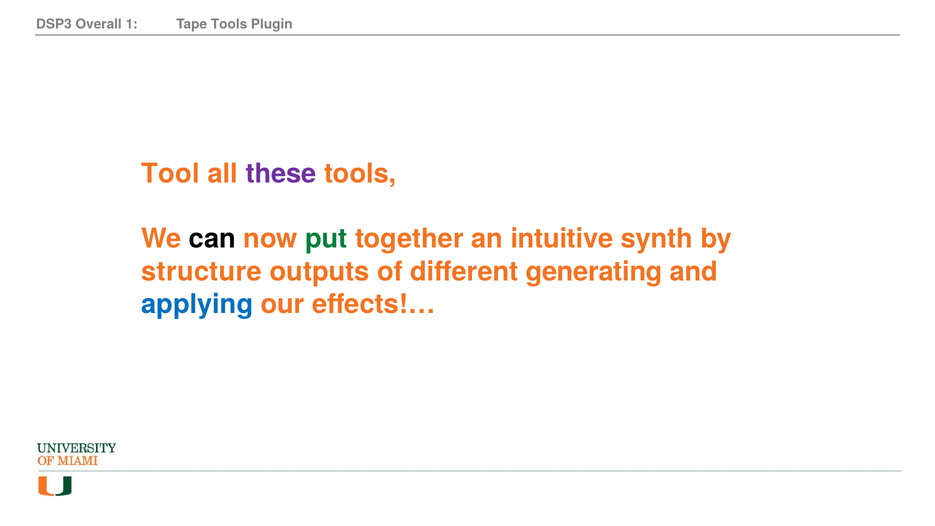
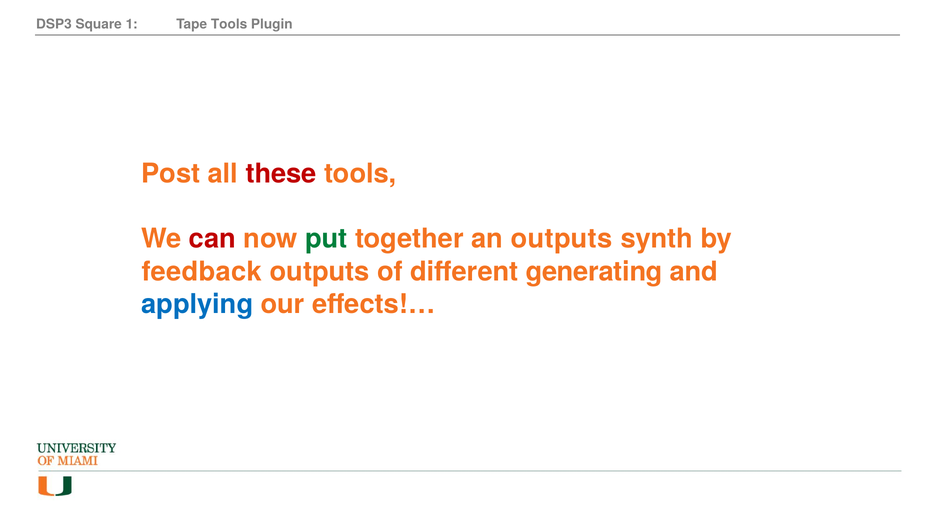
Overall: Overall -> Square (99, 24)
Tool: Tool -> Post (171, 174)
these colour: purple -> red (281, 174)
can colour: black -> red (212, 239)
an intuitive: intuitive -> outputs (562, 239)
structure: structure -> feedback (202, 272)
